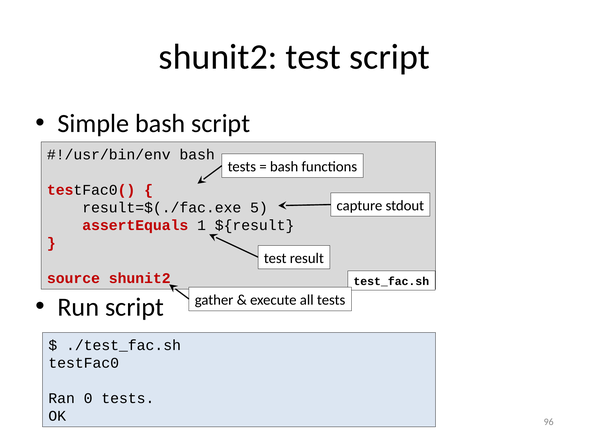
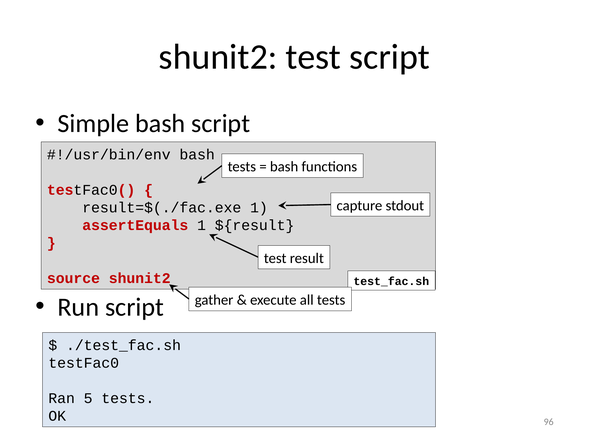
result=$(./fac.exe 5: 5 -> 1 (259, 208)
0: 0 -> 5 (88, 398)
